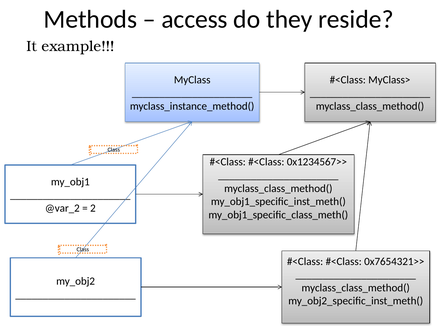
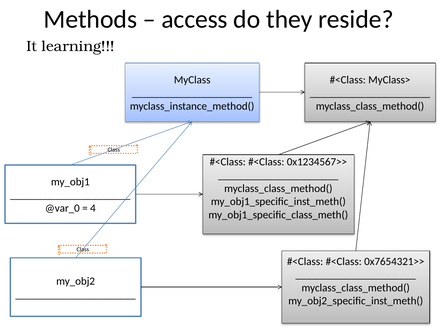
example: example -> learning (78, 46)
@var_2: @var_2 -> @var_0 (62, 208)
2: 2 -> 4 (93, 208)
